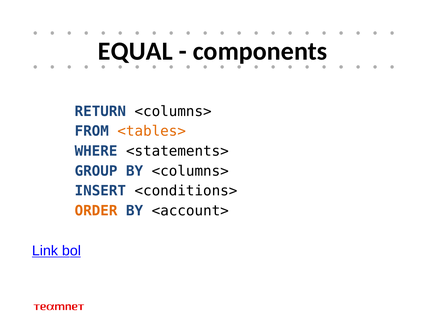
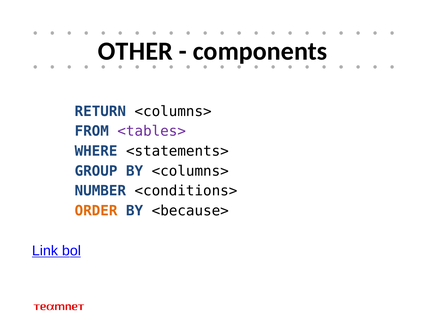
EQUAL: EQUAL -> OTHER (135, 51)
<tables> colour: orange -> purple (152, 131)
INSERT: INSERT -> NUMBER (100, 191)
<account>: <account> -> <because> (190, 211)
